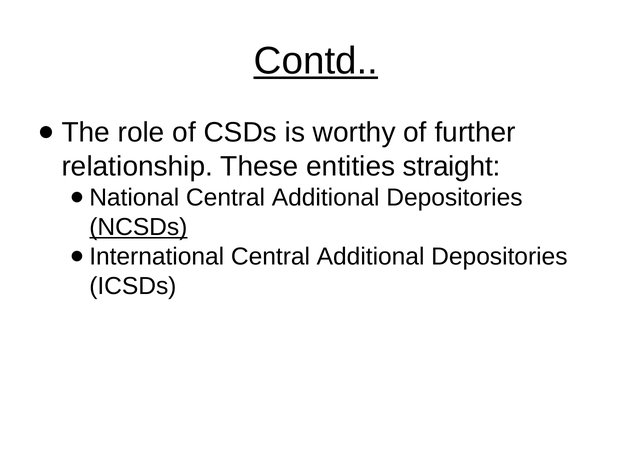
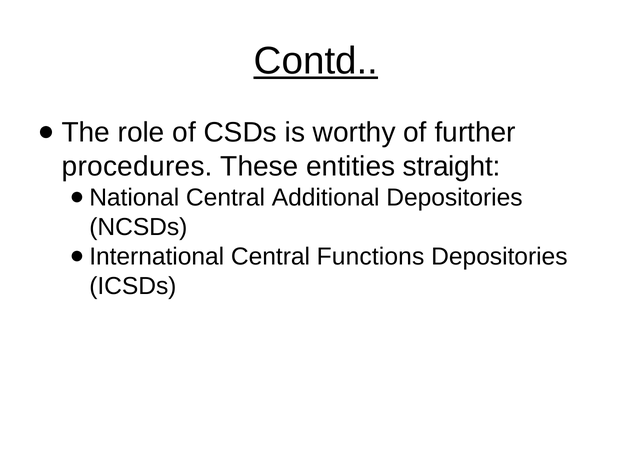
relationship: relationship -> procedures (137, 166)
NCSDs underline: present -> none (138, 227)
Additional: Additional -> Functions (371, 257)
